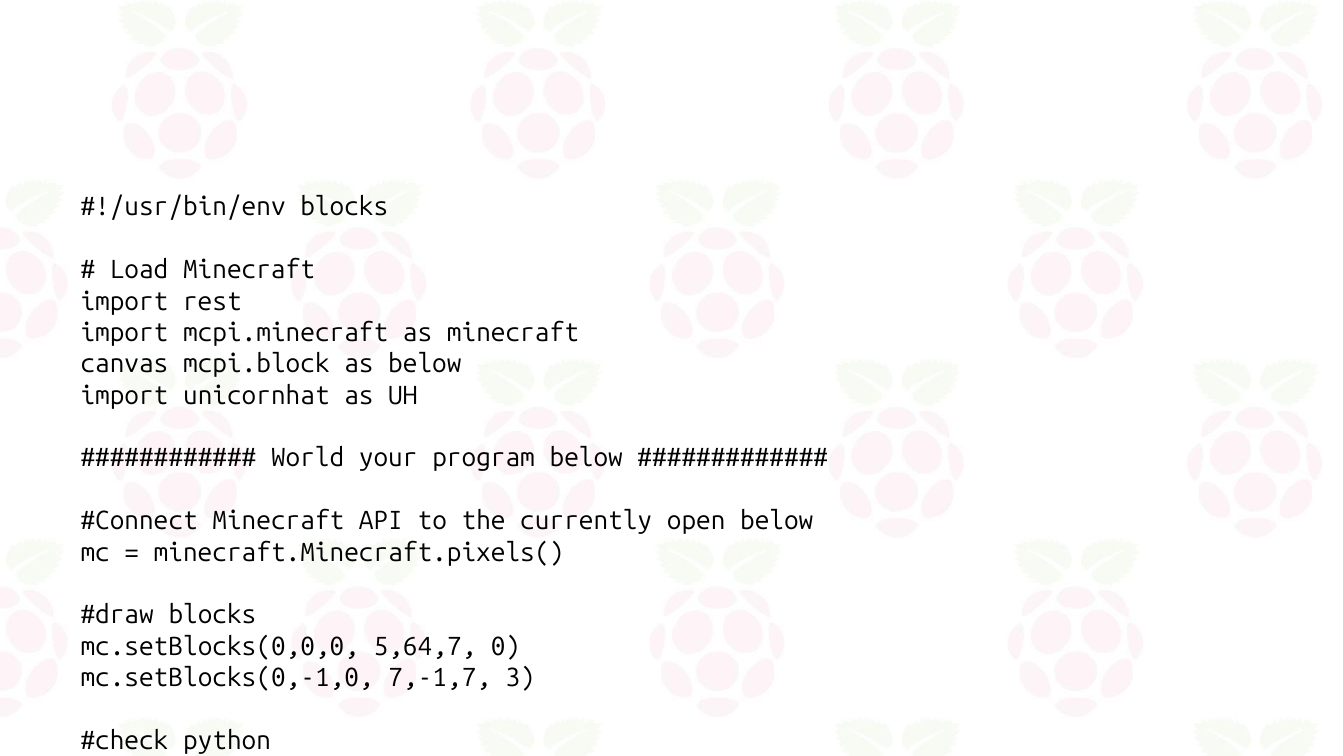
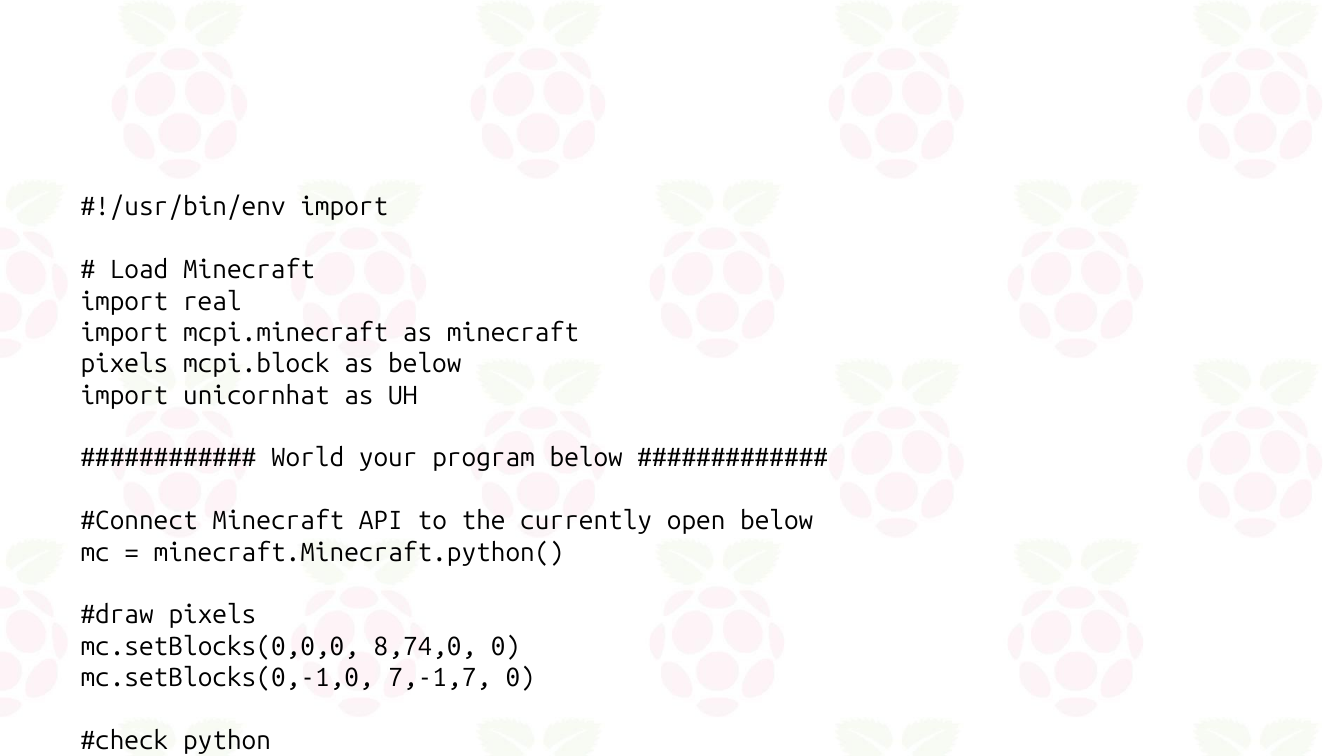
blocks: blocks -> import (344, 207)
rest: rest -> real (212, 301)
canvas: canvas -> pixels (124, 364)
minecraft.Minecraft.pixels(: minecraft.Minecraft.pixels( -> minecraft.Minecraft.python( (359, 552)
blocks: blocks -> pixels (212, 615)
5,64,7: 5,64,7 -> 8,74,0 (425, 646)
7,-1,7 3: 3 -> 0 (520, 678)
